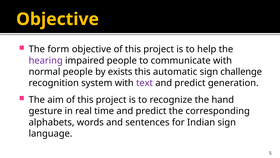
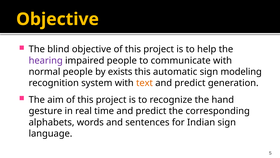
form: form -> blind (58, 49)
challenge: challenge -> modeling (241, 72)
text colour: purple -> orange (145, 83)
